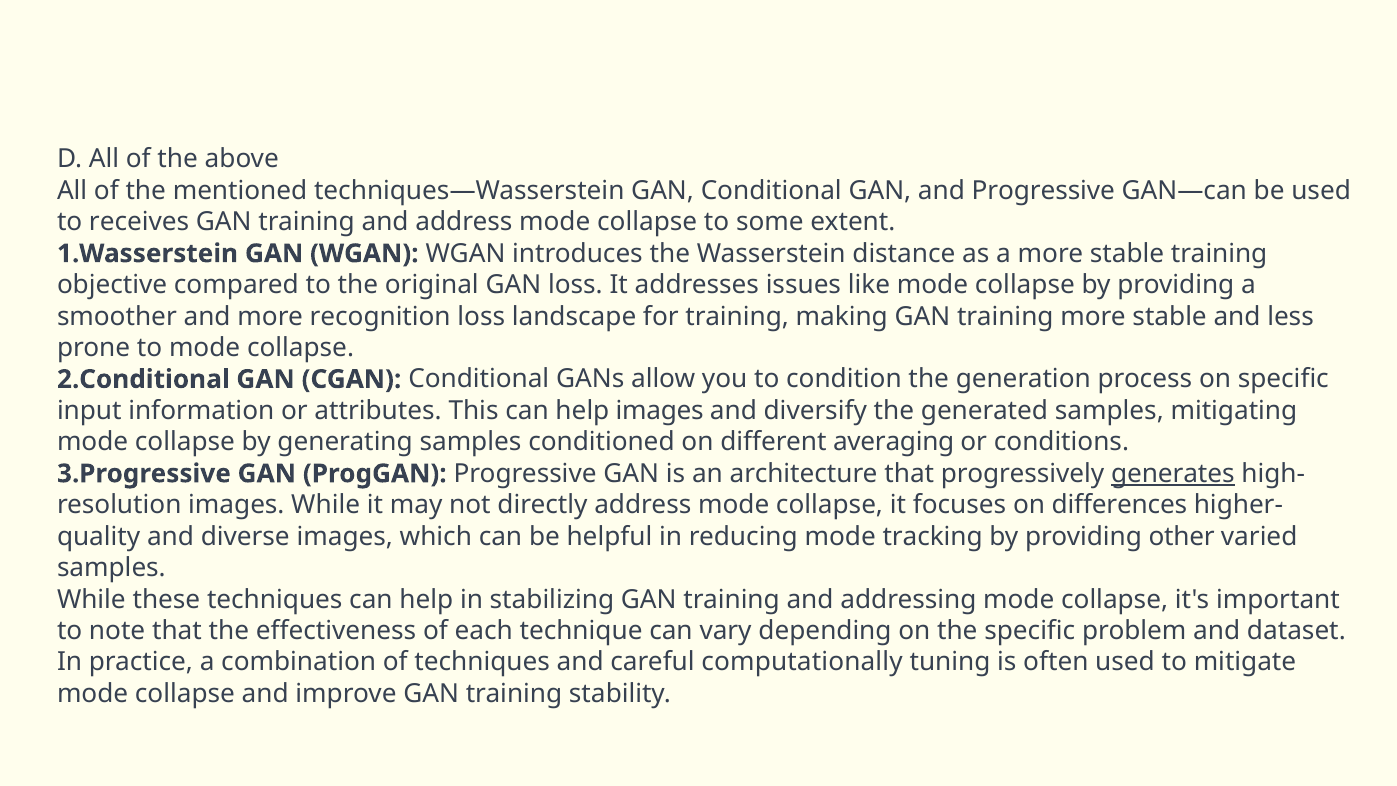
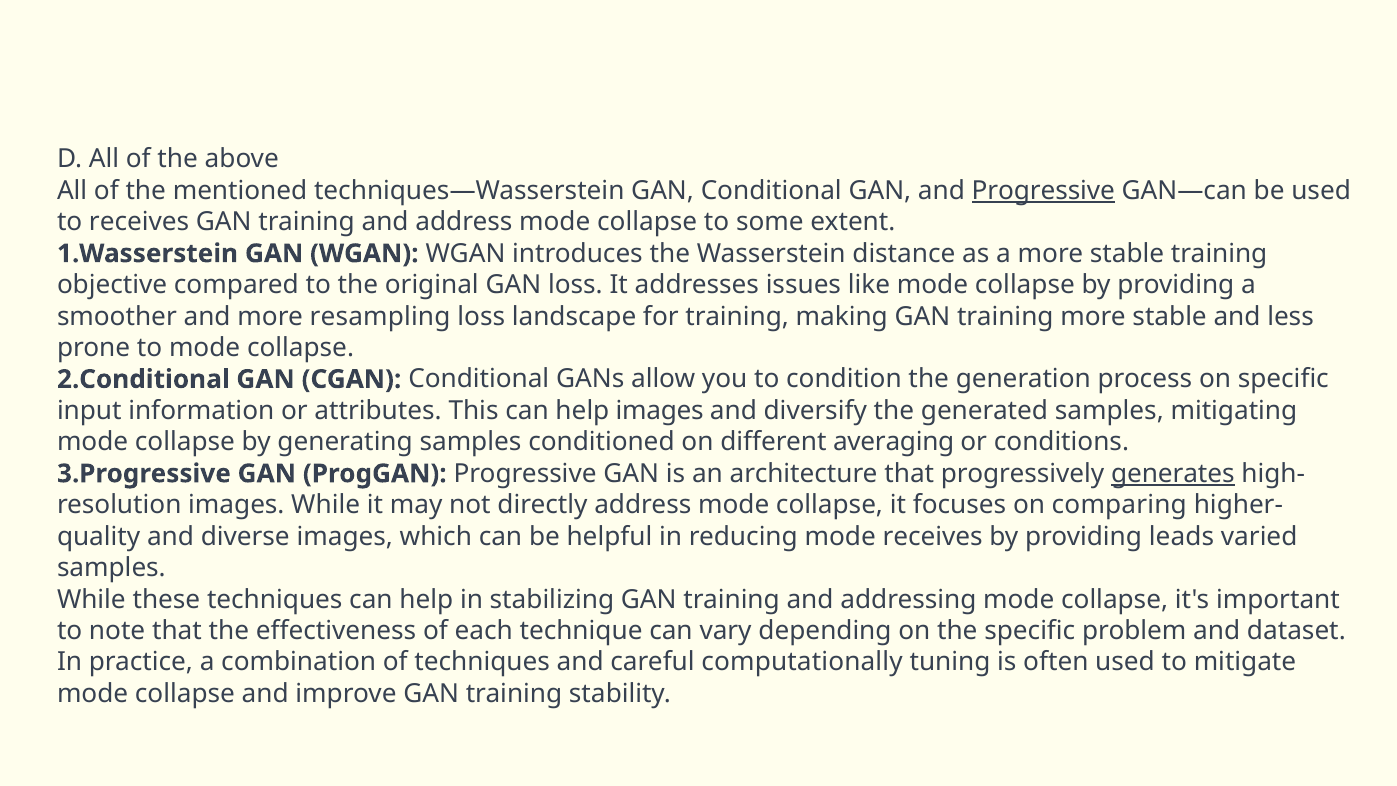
Progressive underline: none -> present (1043, 191)
recognition: recognition -> resampling (380, 316)
differences: differences -> comparing (1119, 505)
mode tracking: tracking -> receives (933, 536)
other: other -> leads (1181, 536)
